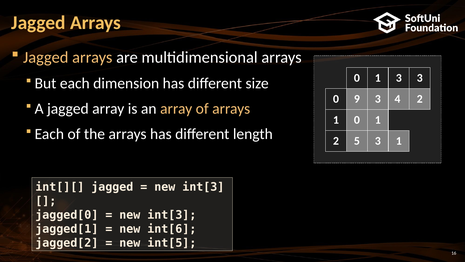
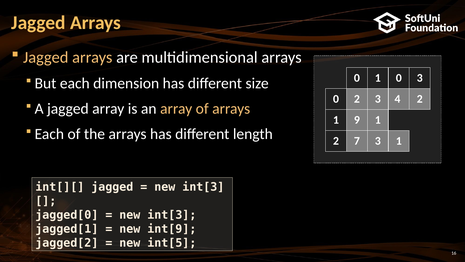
1 3: 3 -> 0 (399, 78)
0 9: 9 -> 2 (357, 99)
1 0: 0 -> 9 (357, 120)
5: 5 -> 7 (357, 141)
int[6: int[6 -> int[9 (172, 229)
